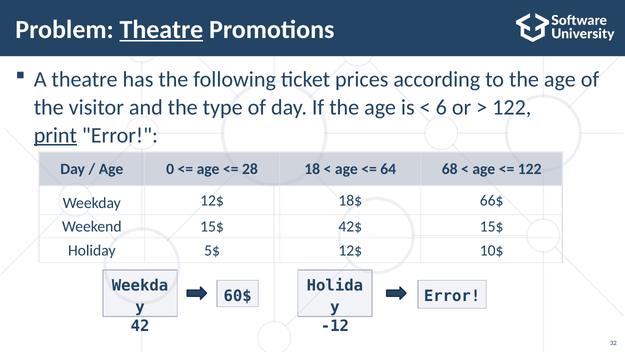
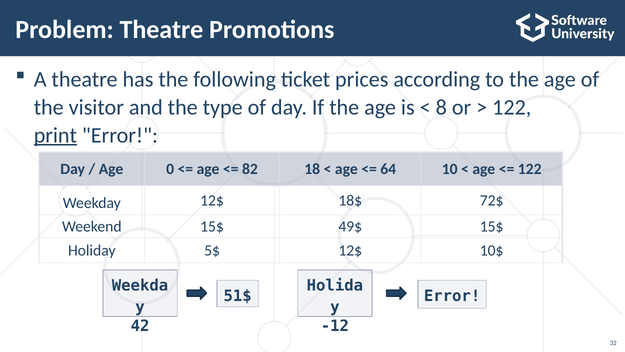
Theatre underline: present -> none (161, 30)
6: 6 -> 8 (441, 107)
28: 28 -> 82 (250, 169)
68: 68 -> 10 (450, 169)
66$: 66$ -> 72$ (492, 200)
42$: 42$ -> 49$ (350, 226)
60$: 60$ -> 51$ (238, 296)
